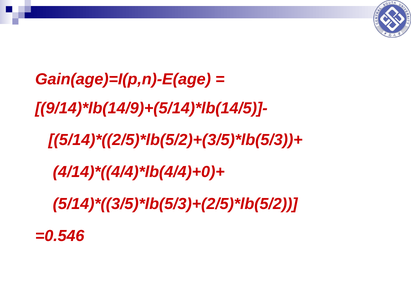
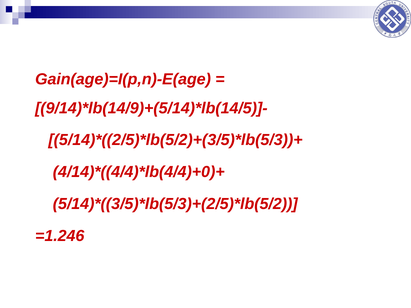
=0.546: =0.546 -> =1.246 (60, 236)
